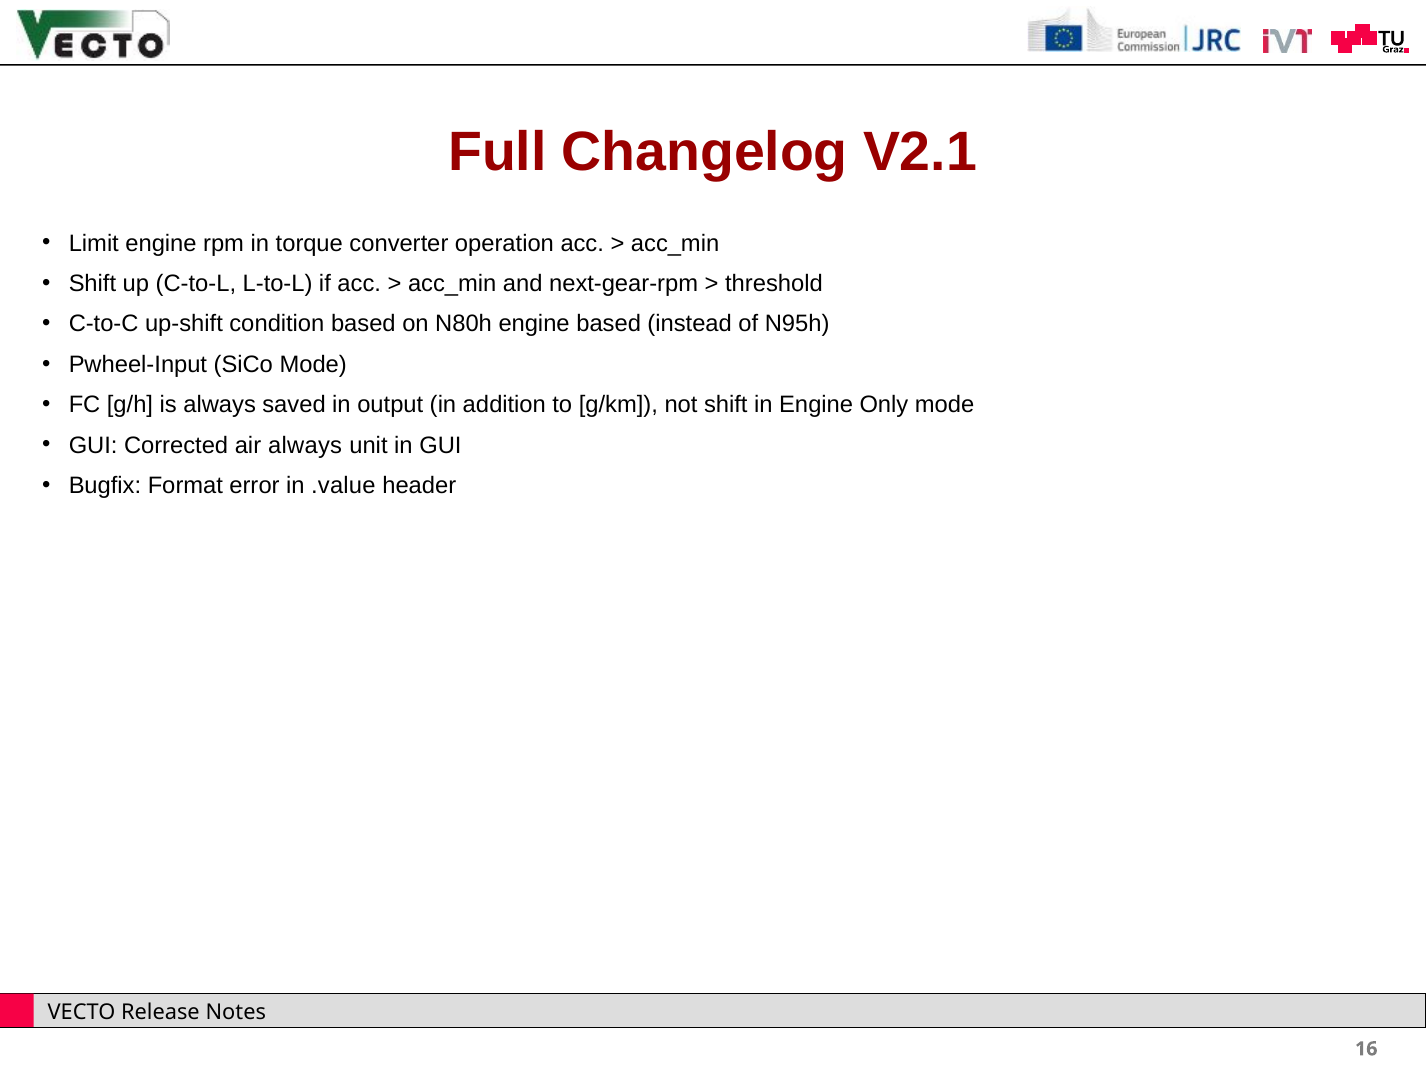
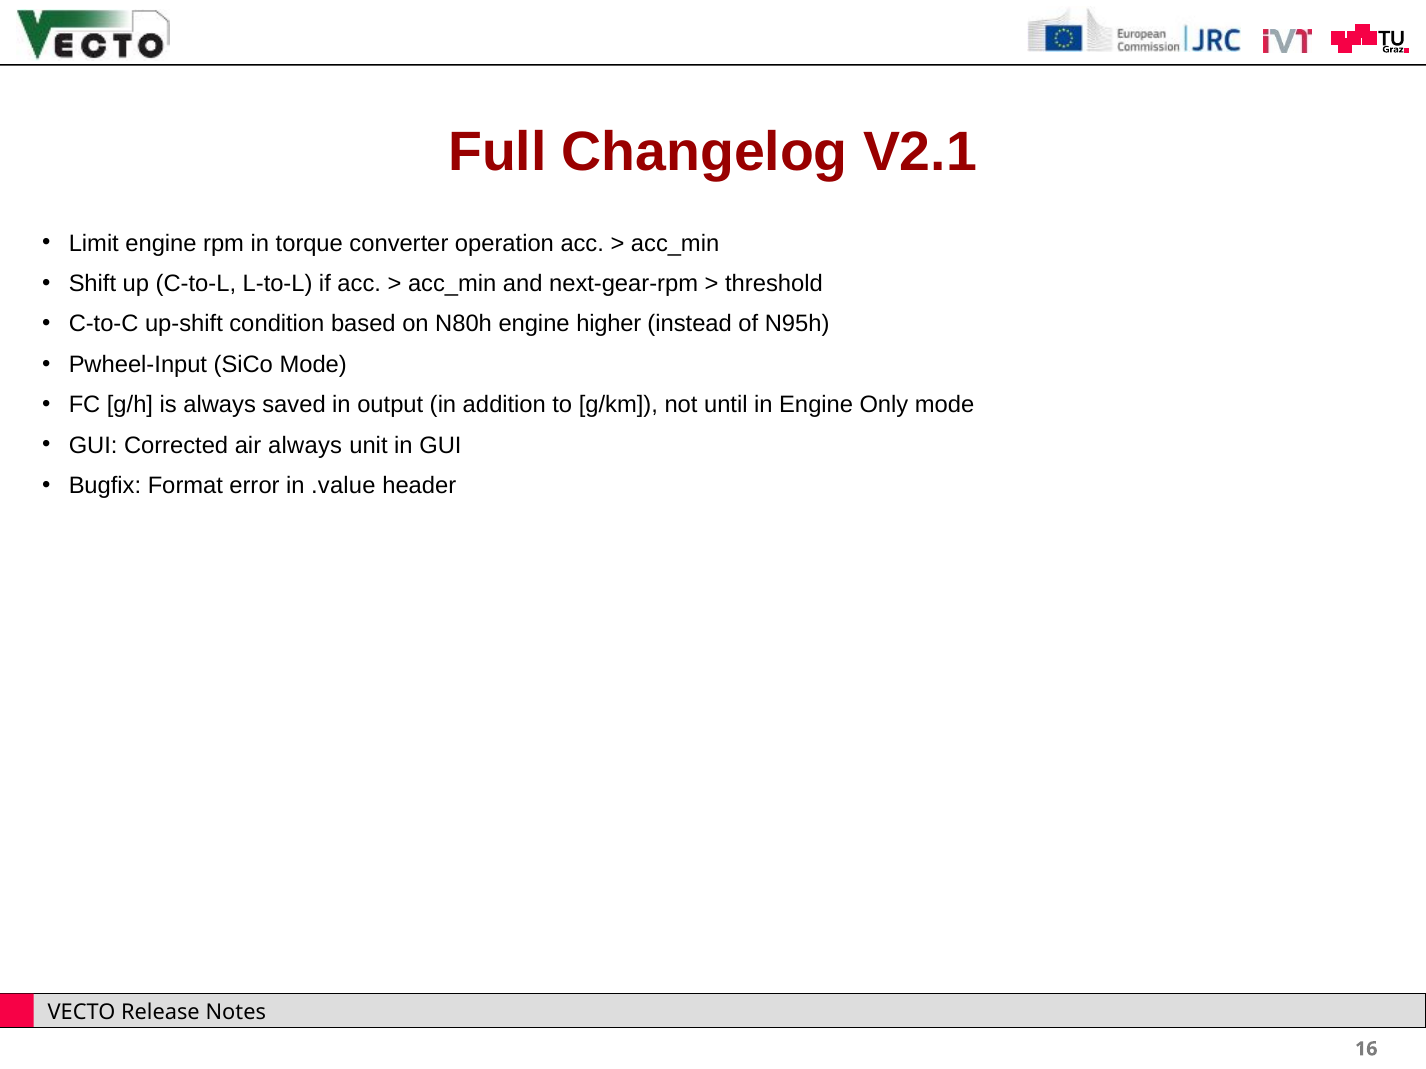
engine based: based -> higher (609, 324)
not shift: shift -> until (726, 405)
